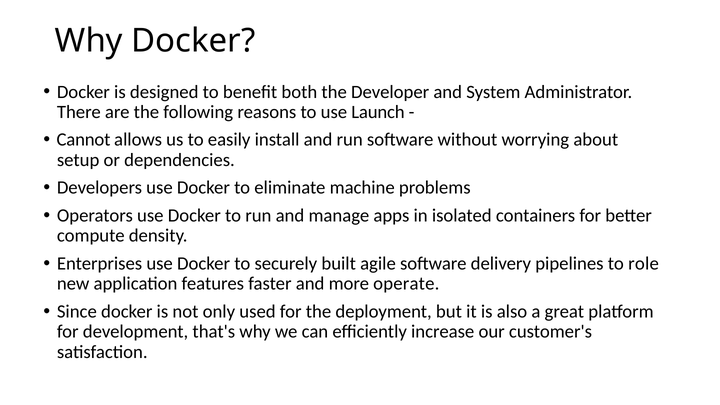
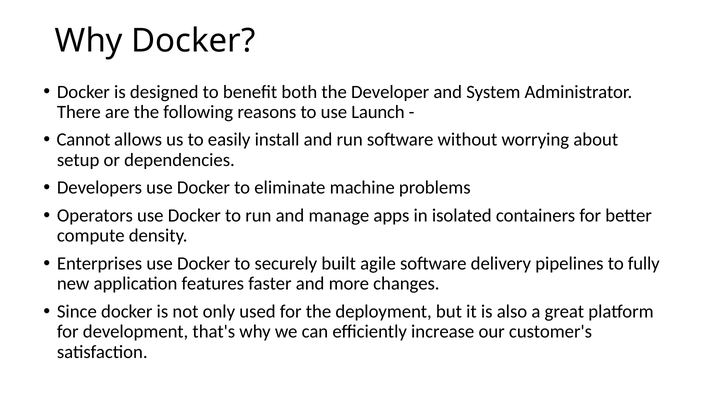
role: role -> fully (644, 264)
operate: operate -> changes (406, 284)
